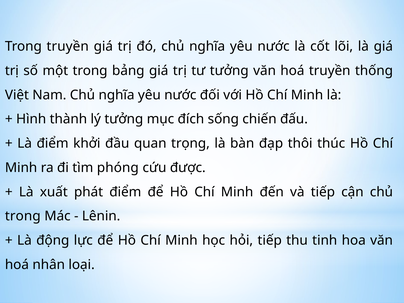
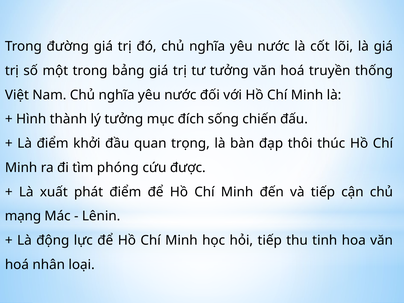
Trong truyền: truyền -> đường (68, 46)
trong: trong -> mạng (23, 216)
